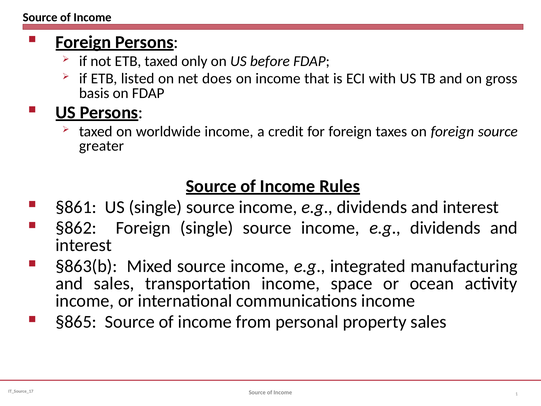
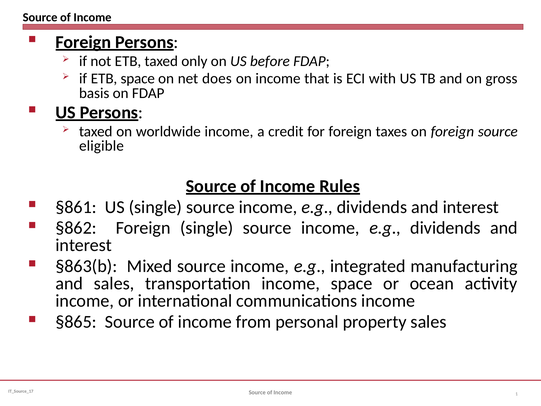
ETB listed: listed -> space (138, 79)
greater: greater -> eligible (101, 146)
